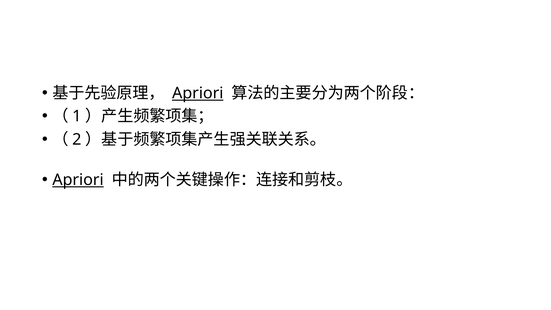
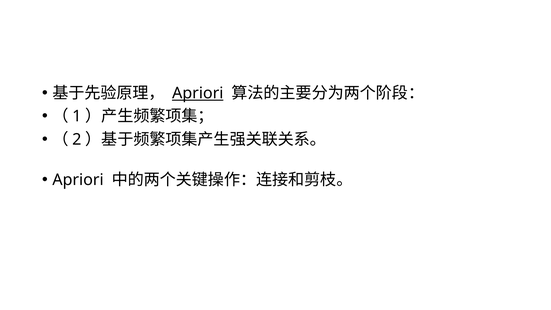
Apriori underline: present -> none (78, 180)
